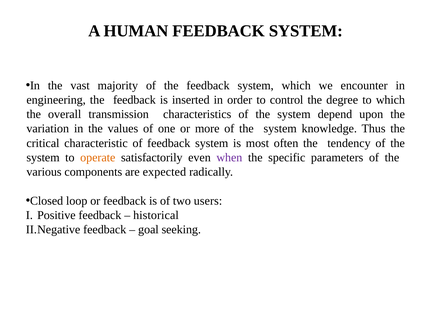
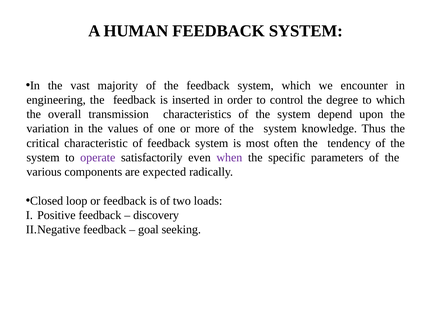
operate colour: orange -> purple (98, 158)
users: users -> loads (208, 201)
historical: historical -> discovery (156, 215)
